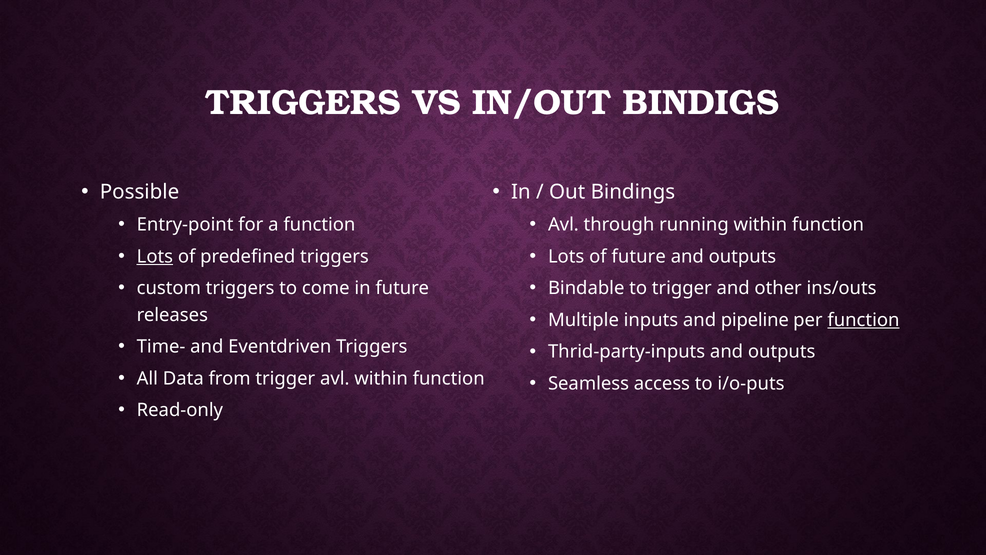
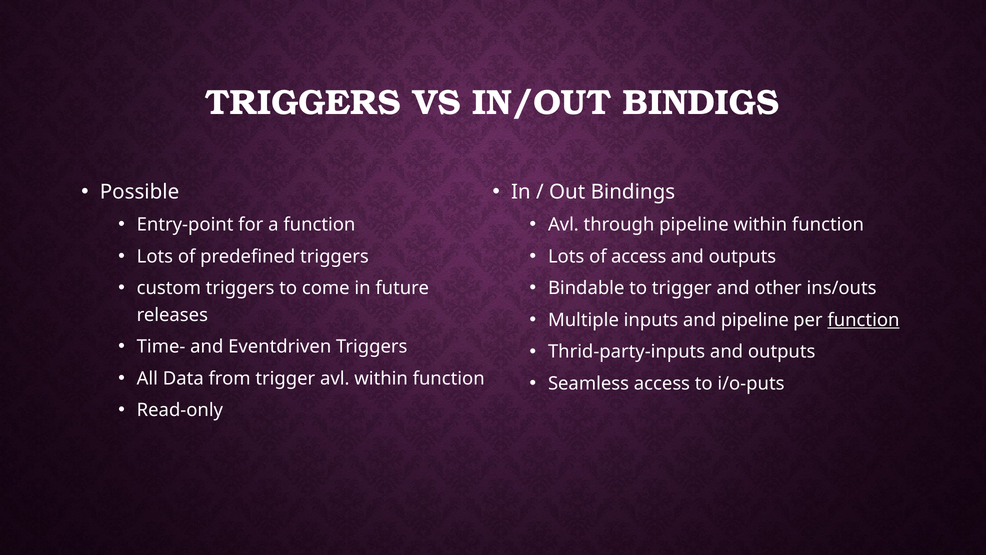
through running: running -> pipeline (694, 225)
Lots underline: present -> none (155, 256)
of future: future -> access (639, 256)
